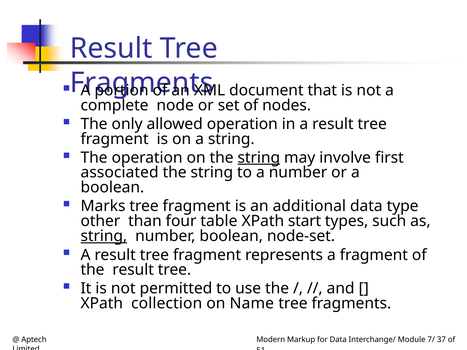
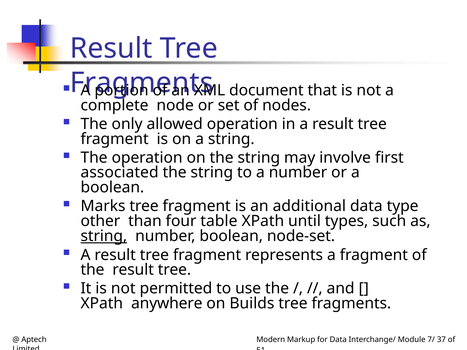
string underline: present -> none (259, 158)
start: start -> until (305, 221)
collection: collection -> anywhere (167, 304)
Name: Name -> Builds (252, 304)
